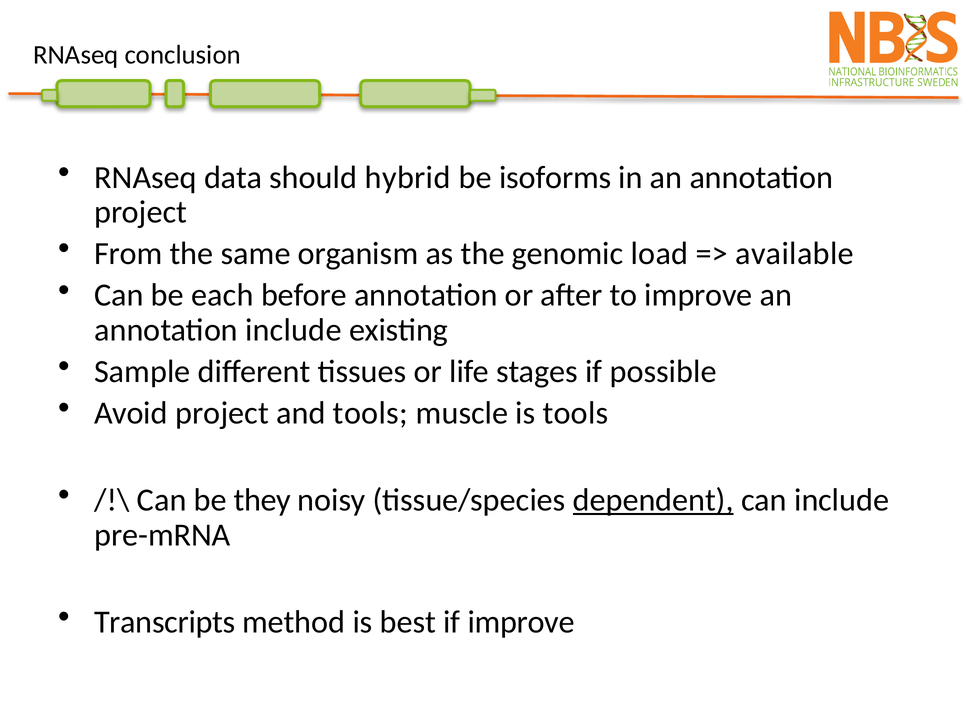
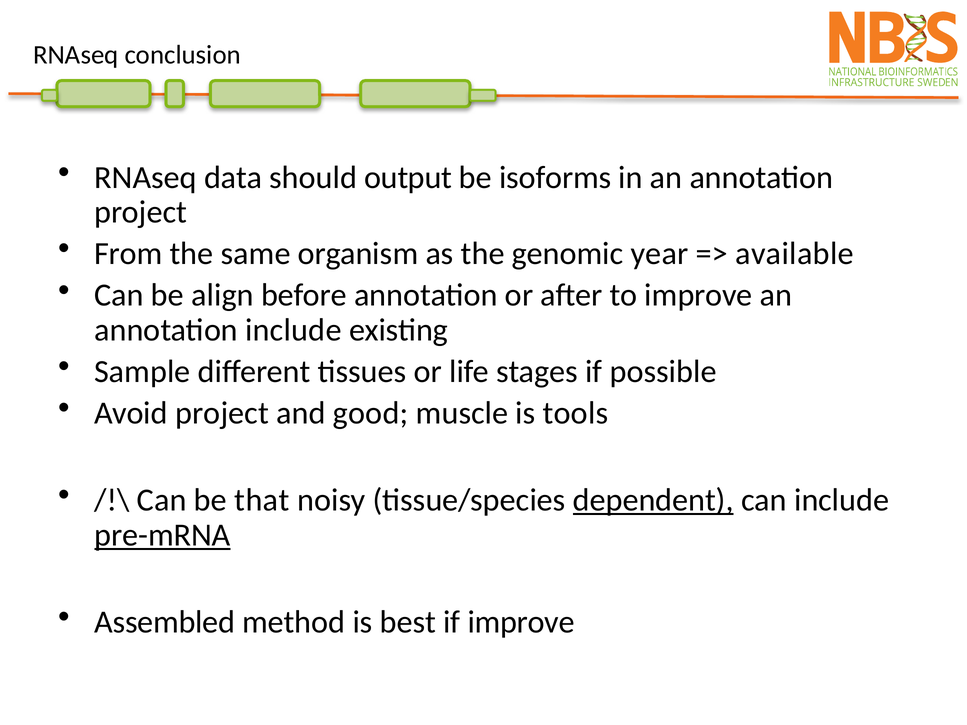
hybrid: hybrid -> output (408, 177)
load: load -> year (660, 254)
each: each -> align (222, 295)
and tools: tools -> good (371, 413)
they: they -> that (262, 500)
pre-mRNA underline: none -> present (162, 535)
Transcripts: Transcripts -> Assembled (165, 622)
